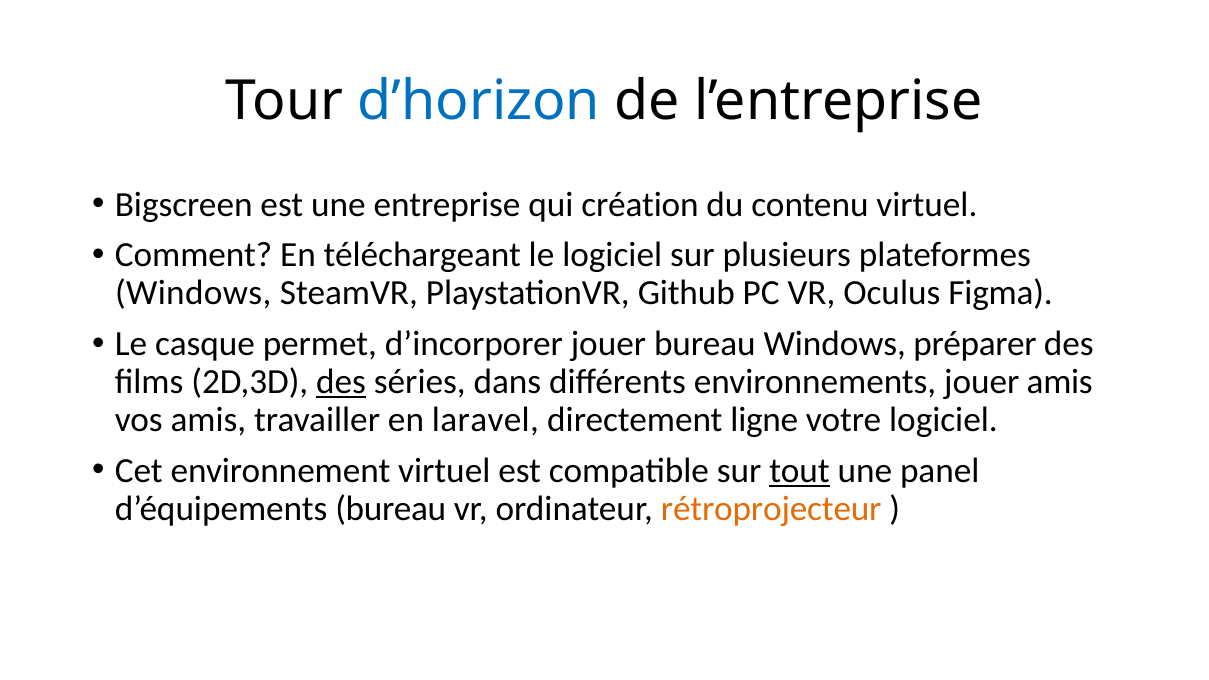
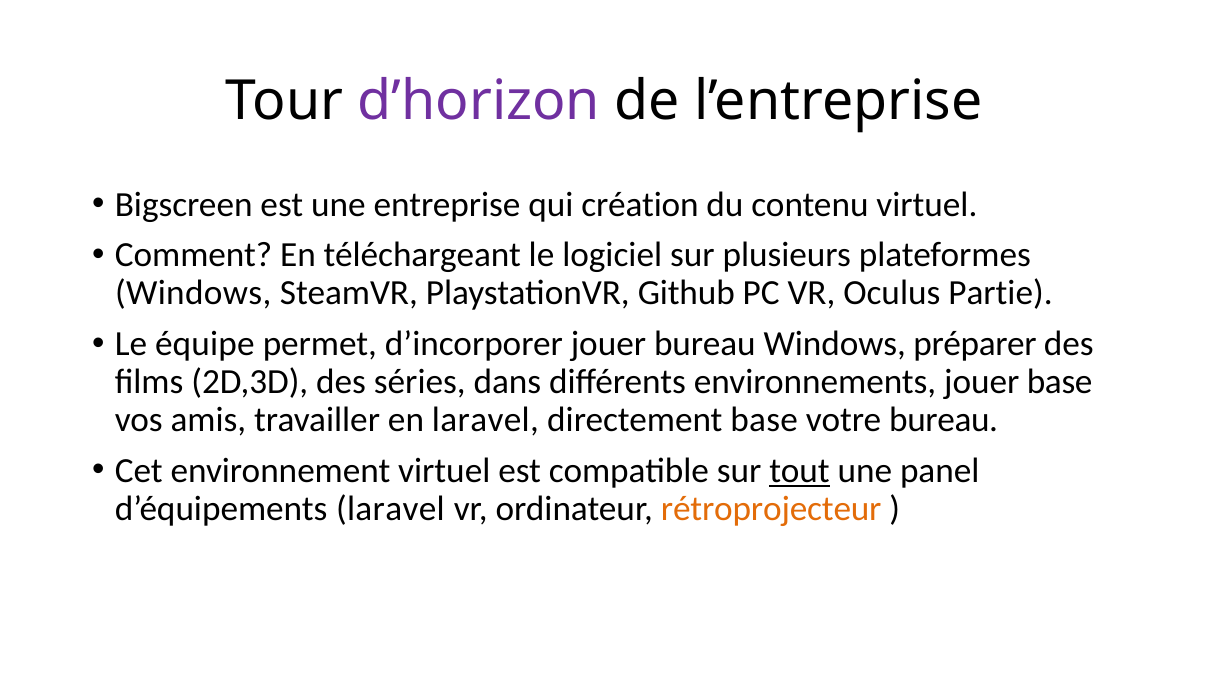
d’horizon colour: blue -> purple (479, 102)
Figma: Figma -> Partie (1001, 293)
casque: casque -> équipe (205, 344)
des underline: present -> none (341, 382)
jouer amis: amis -> base (1060, 382)
directement ligne: ligne -> base (764, 420)
votre logiciel: logiciel -> bureau (944, 420)
d’équipements bureau: bureau -> laravel (390, 509)
